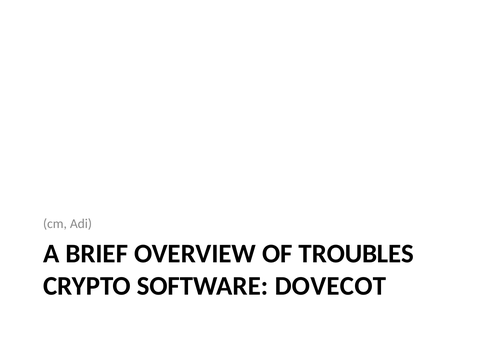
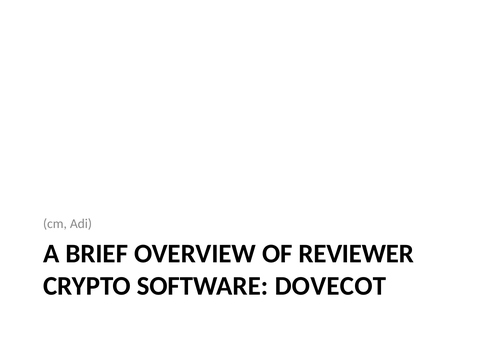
TROUBLES: TROUBLES -> REVIEWER (356, 254)
